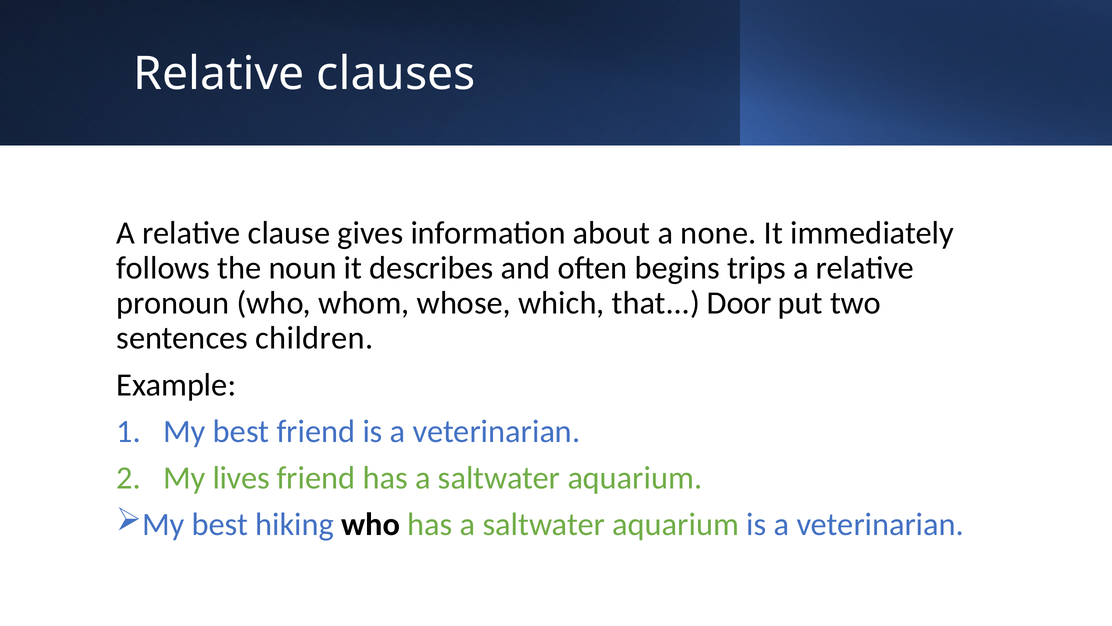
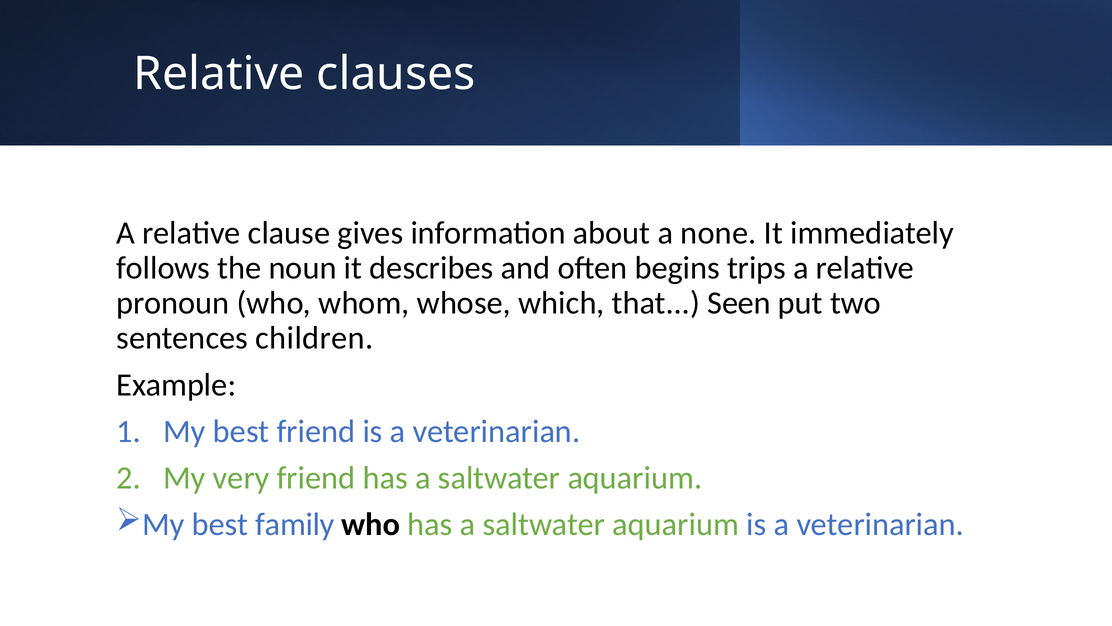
Door: Door -> Seen (739, 303)
lives: lives -> very (241, 478)
hiking: hiking -> family (295, 524)
